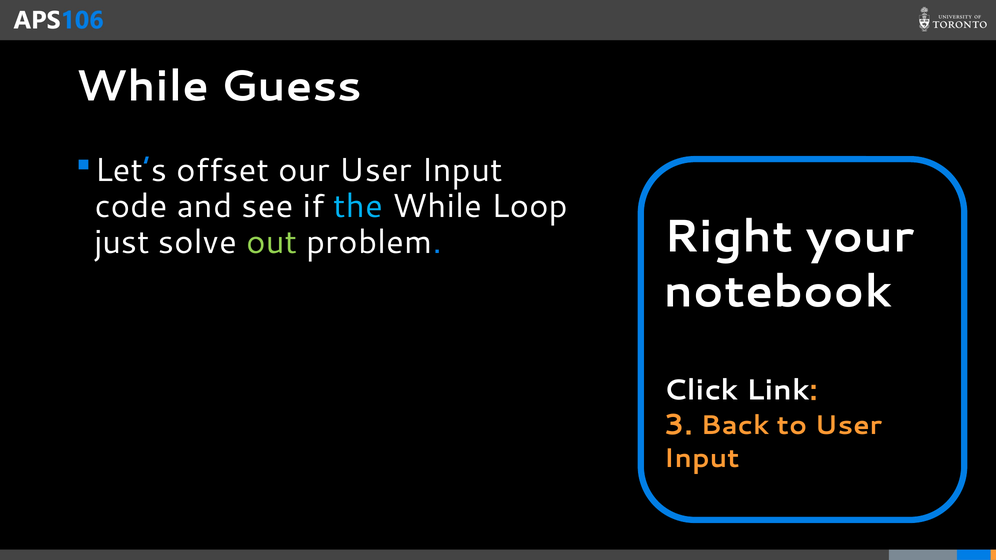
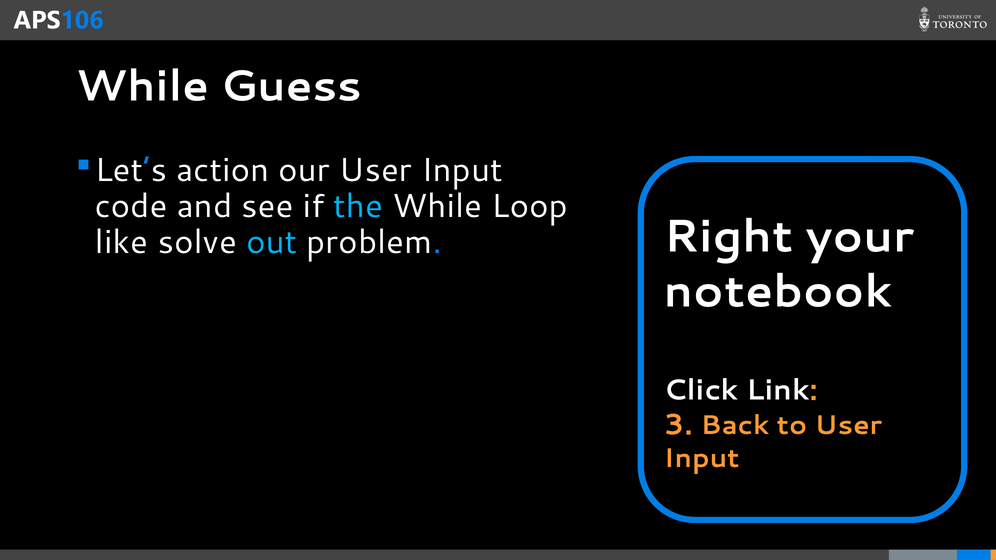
offset: offset -> action (223, 171)
just: just -> like (121, 242)
out colour: light green -> light blue (272, 242)
